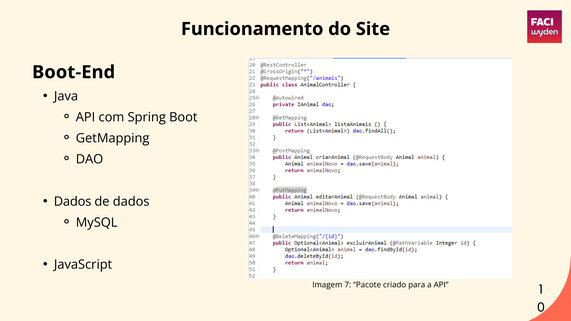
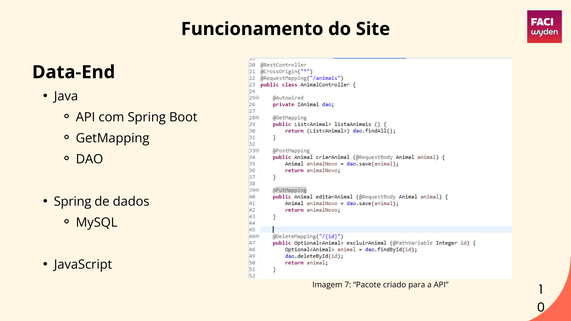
Boot-End: Boot-End -> Data-End (74, 72)
Dados: Dados -> Spring (73, 202)
